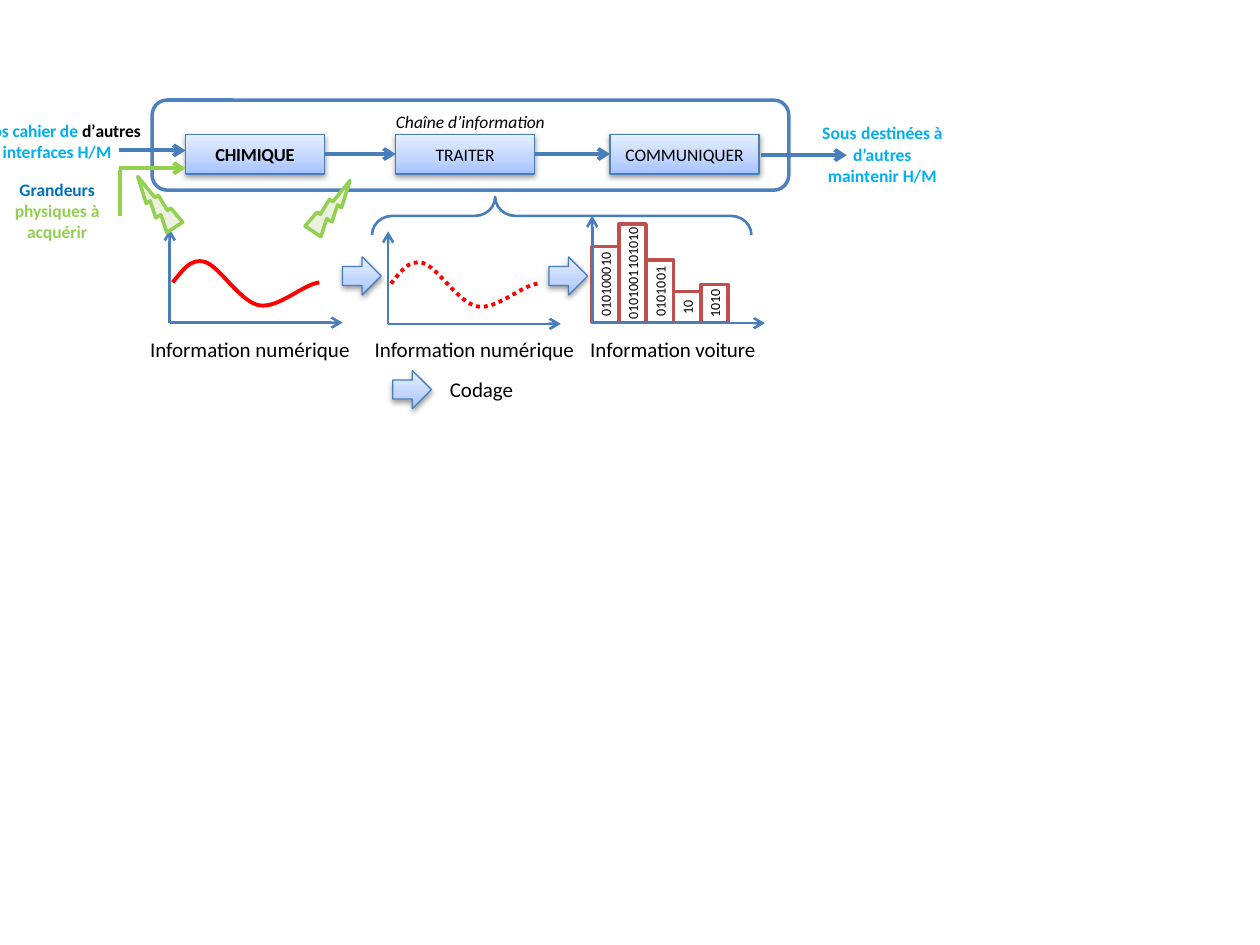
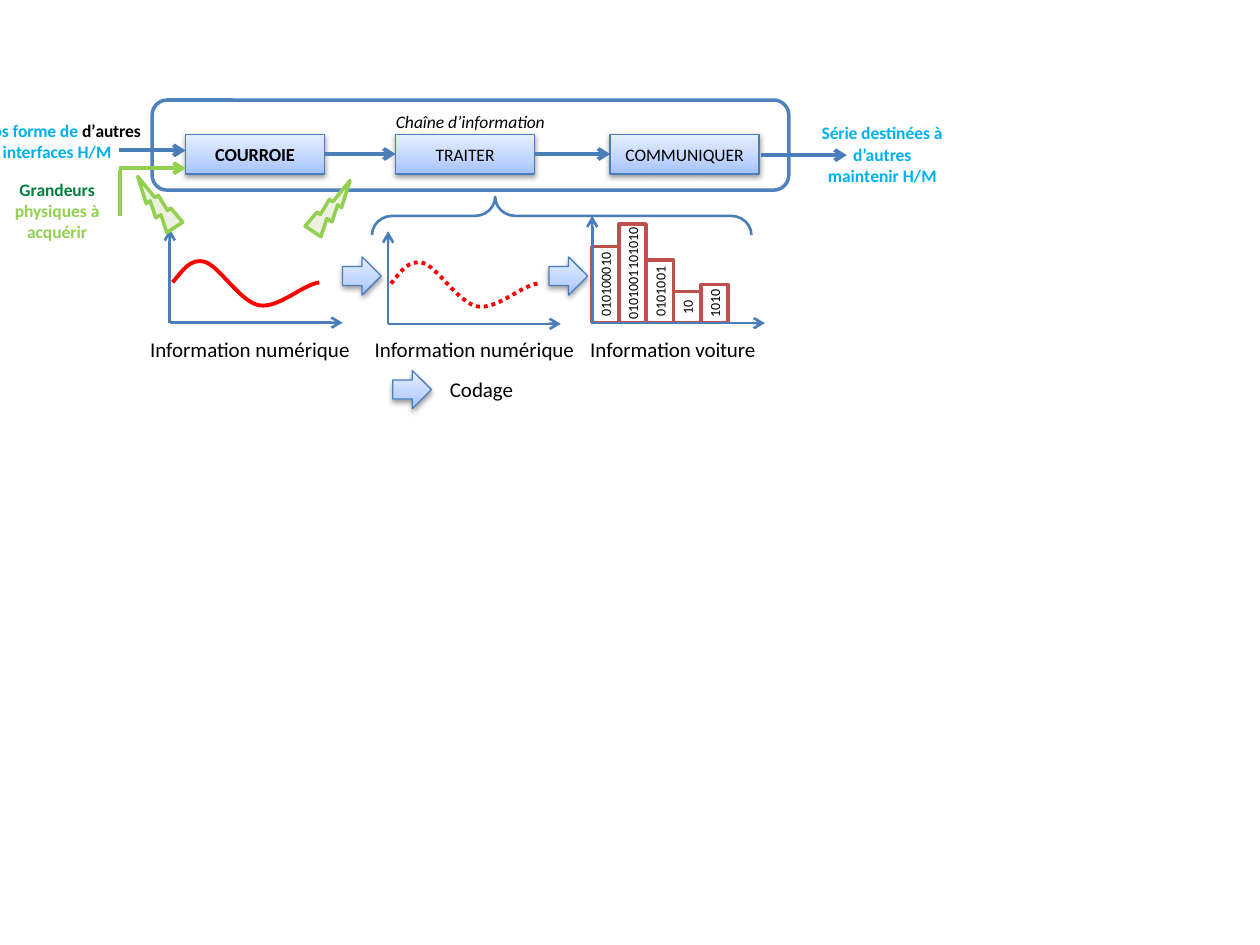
cahier: cahier -> forme (34, 132)
Sous: Sous -> Série (840, 134)
CHIMIQUE: CHIMIQUE -> COURROIE (255, 155)
Grandeurs colour: blue -> green (57, 191)
